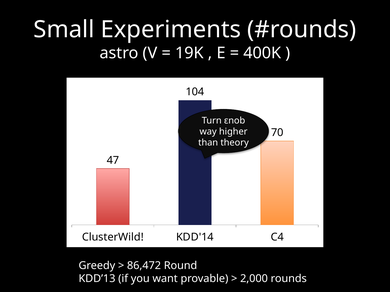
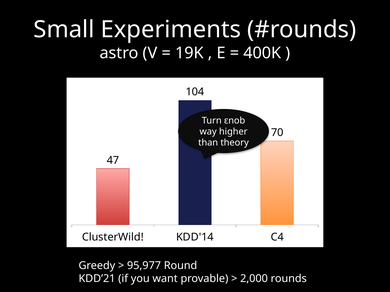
86,472: 86,472 -> 95,977 (144, 266)
KDD’13: KDD’13 -> KDD’21 (97, 279)
